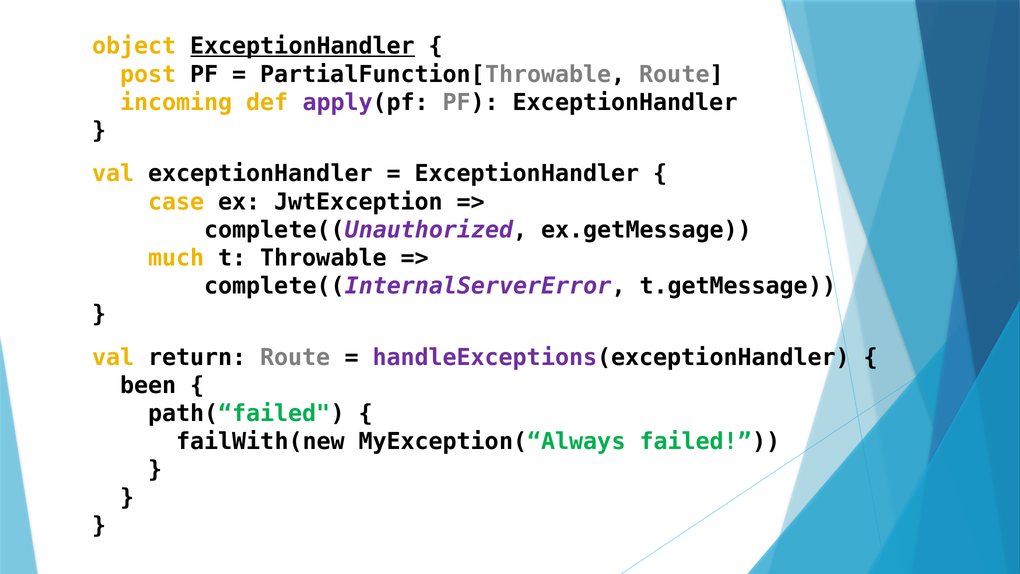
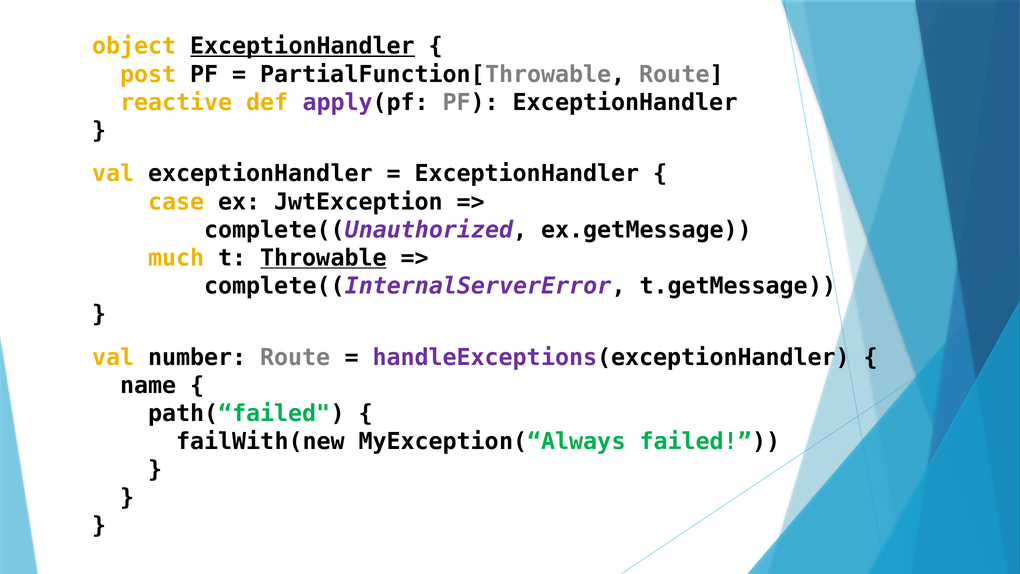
incoming: incoming -> reactive (176, 102)
Throwable underline: none -> present (324, 258)
return: return -> number (197, 357)
been: been -> name (148, 385)
